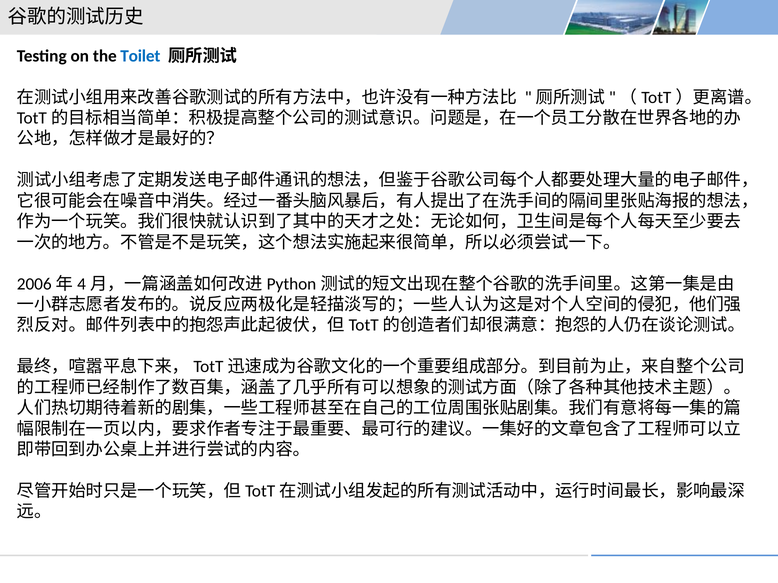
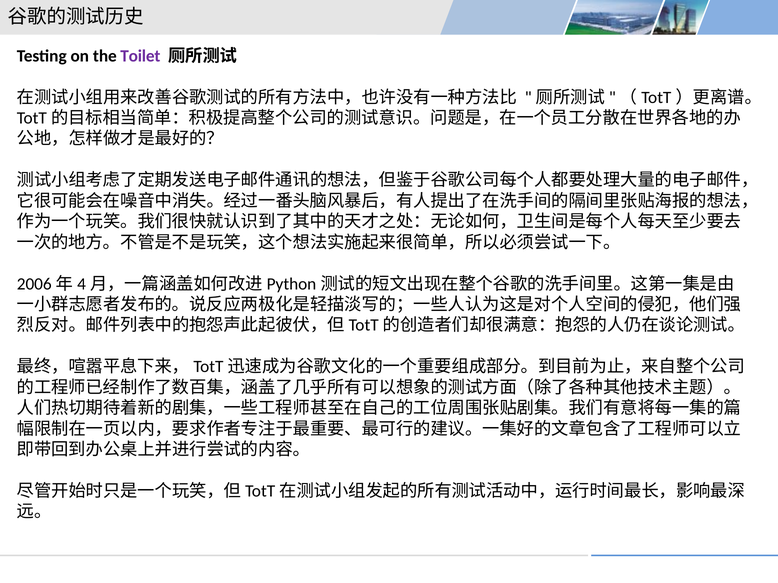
Toilet colour: blue -> purple (140, 56)
